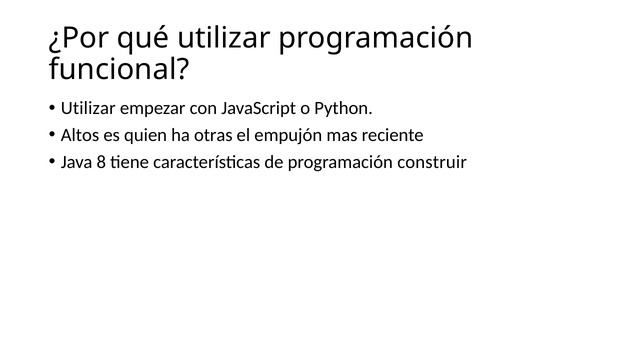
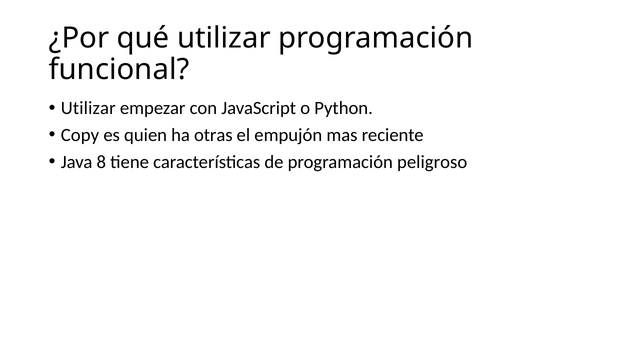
Altos: Altos -> Copy (80, 135)
construir: construir -> peligroso (432, 162)
